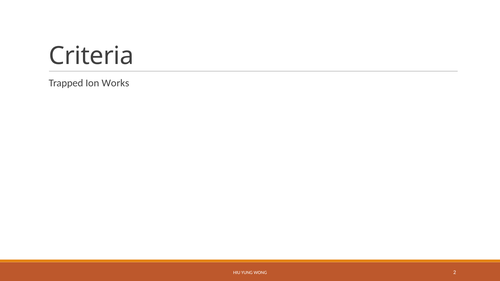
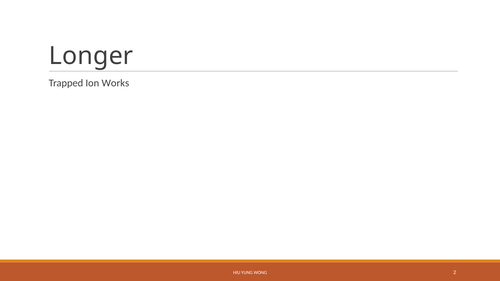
Criteria: Criteria -> Longer (91, 56)
